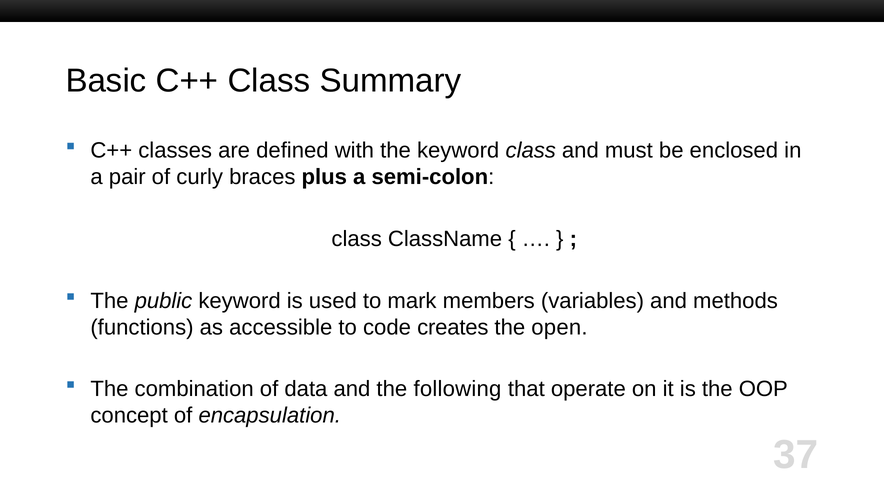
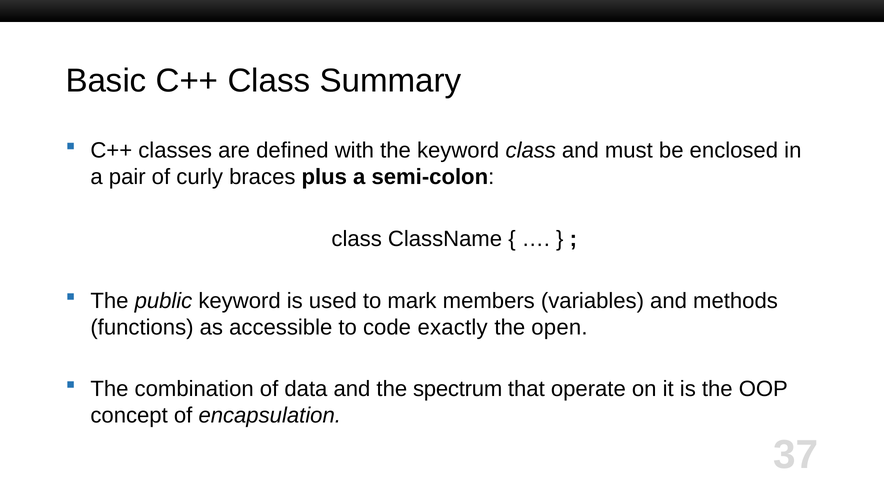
creates: creates -> exactly (453, 327)
following: following -> spectrum (458, 389)
